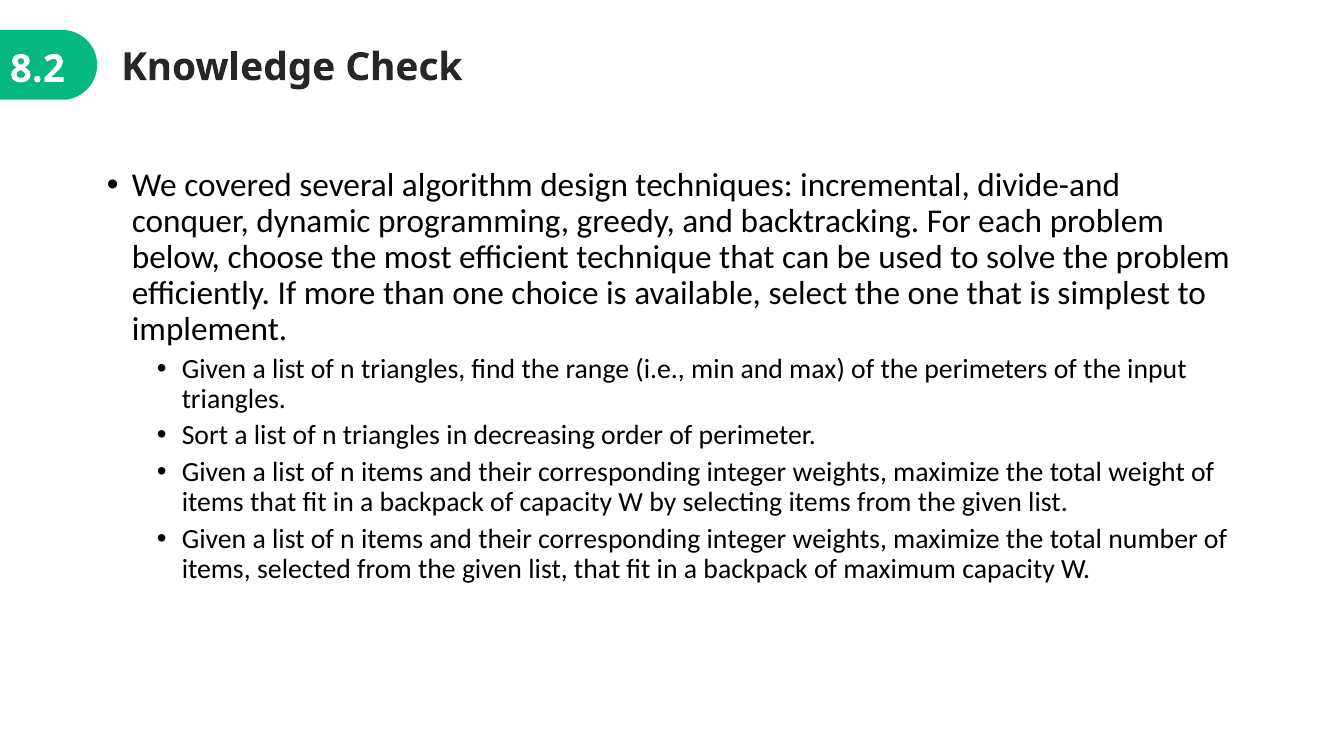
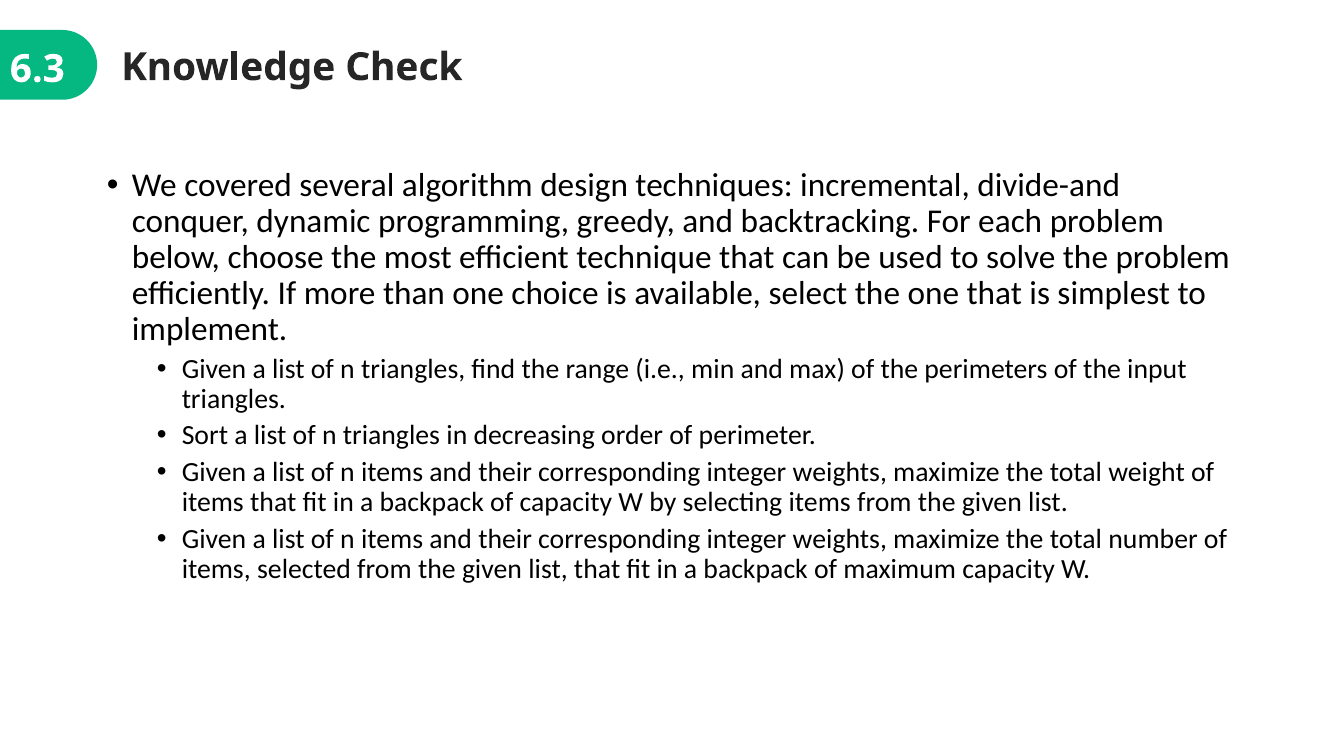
8.2: 8.2 -> 6.3 (37, 69)
